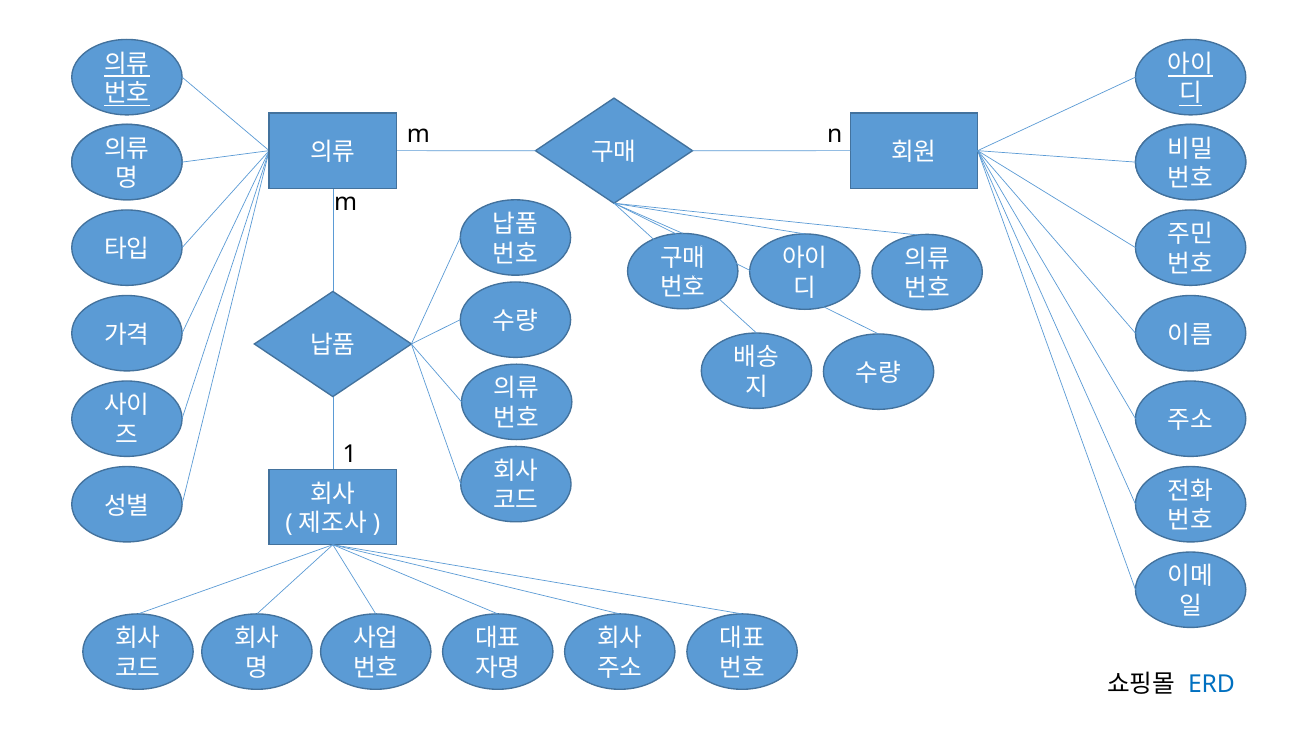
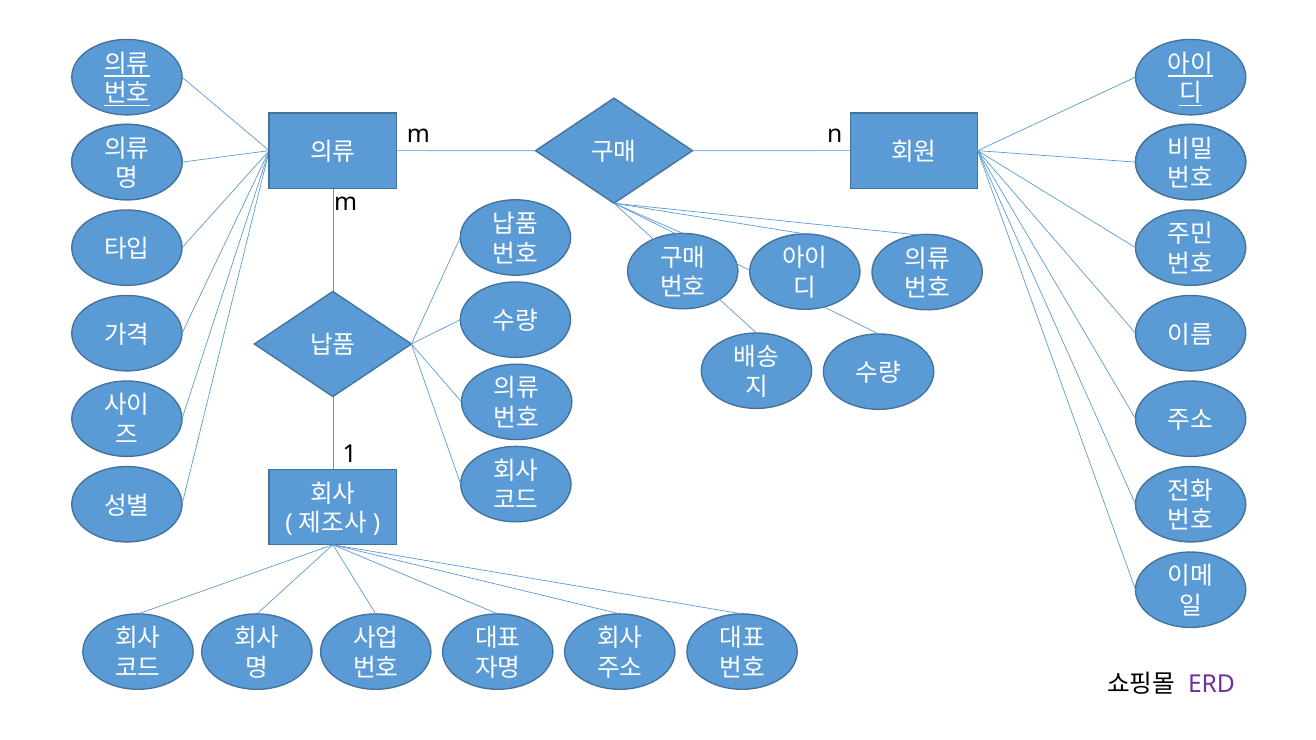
ERD colour: blue -> purple (1212, 685)
